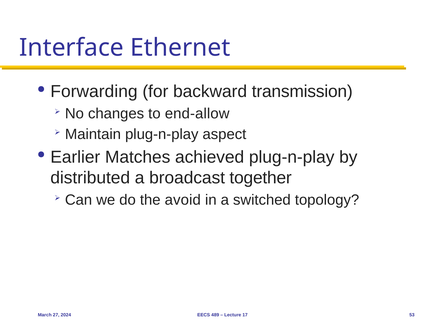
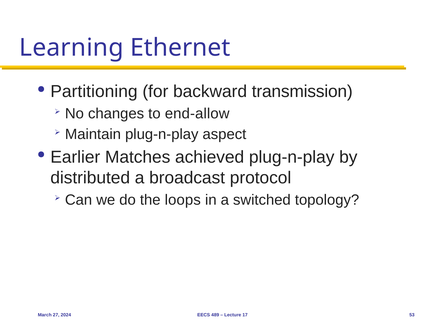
Interface: Interface -> Learning (71, 48)
Forwarding: Forwarding -> Partitioning (94, 92)
together: together -> protocol (261, 178)
avoid: avoid -> loops (183, 200)
